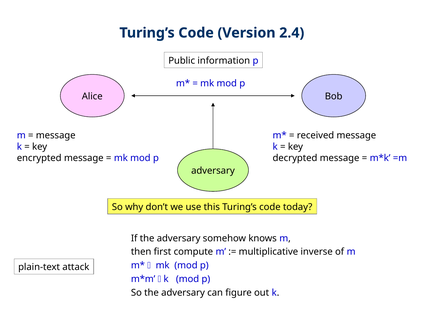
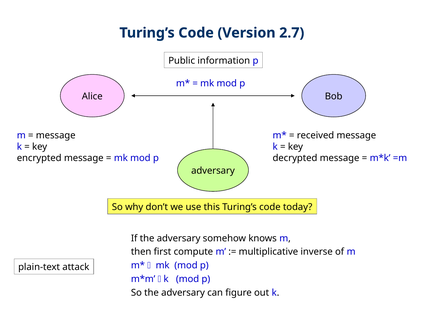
2.4: 2.4 -> 2.7 (292, 33)
